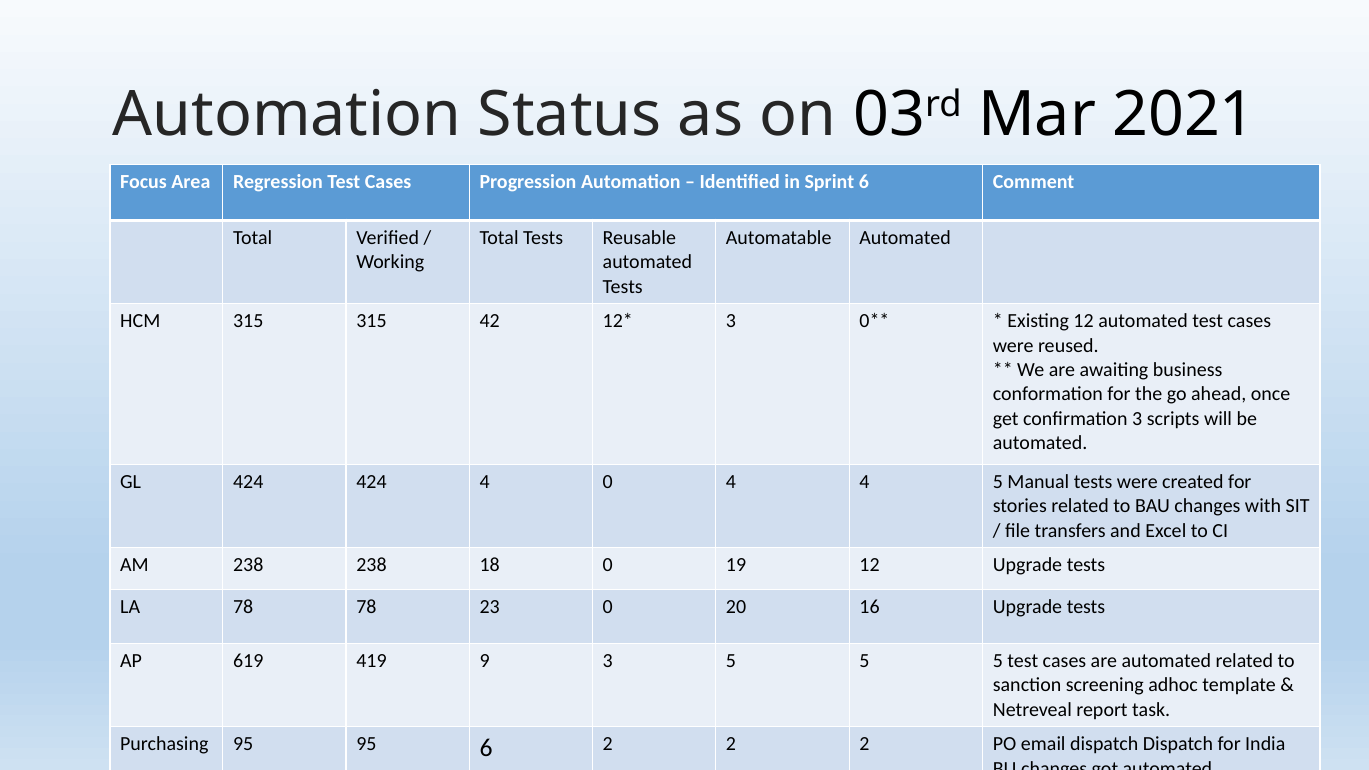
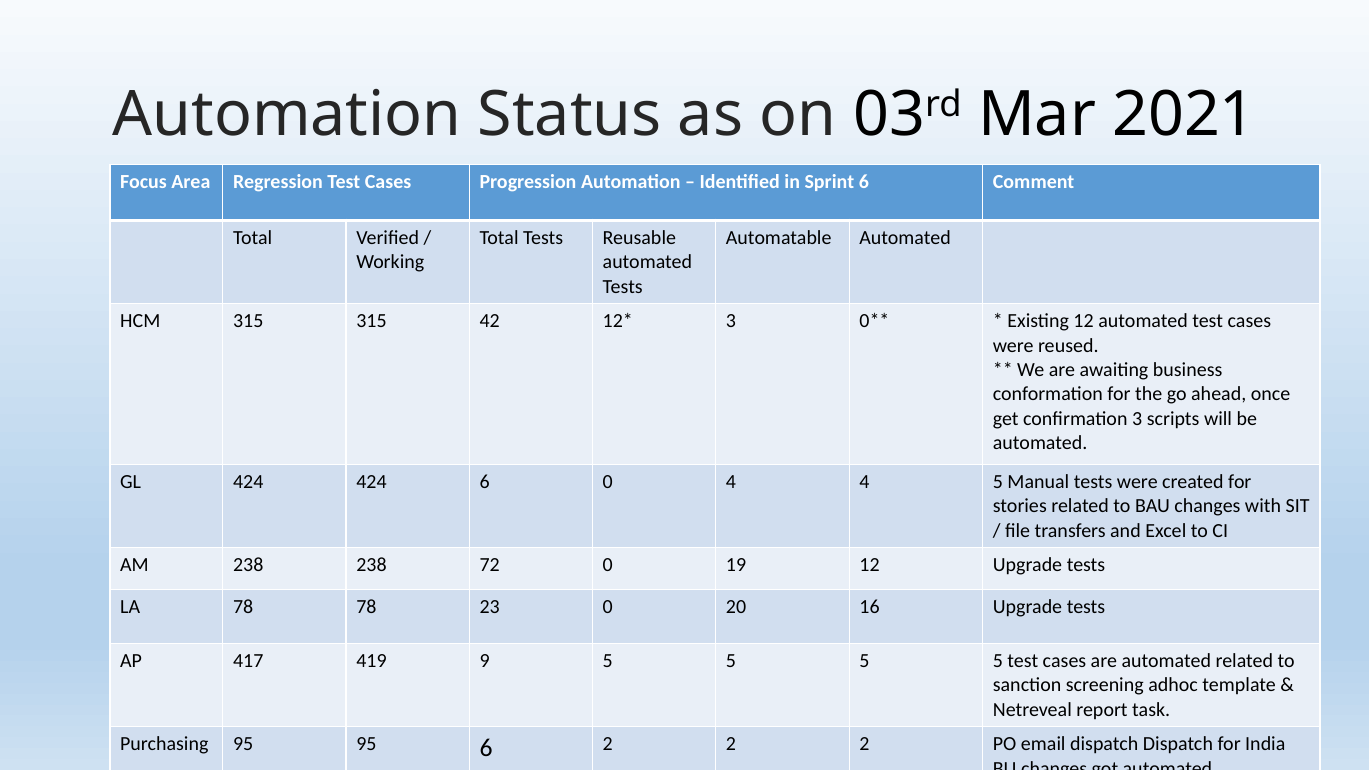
424 4: 4 -> 6 (485, 482)
18: 18 -> 72 (490, 565)
619: 619 -> 417 (248, 661)
9 3: 3 -> 5 (608, 661)
